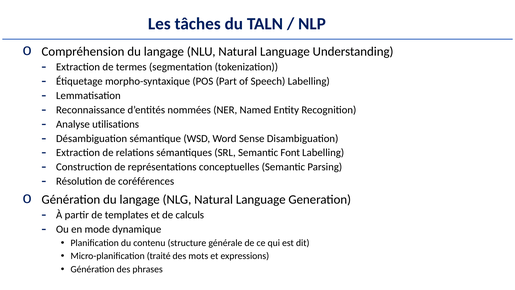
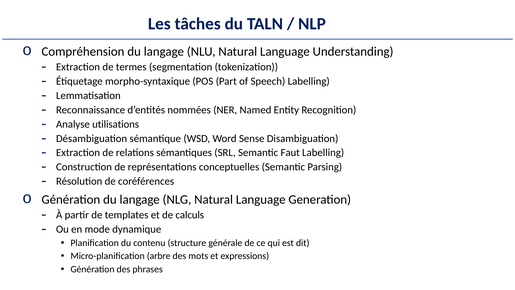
Font: Font -> Faut (290, 153)
traité: traité -> arbre (159, 256)
